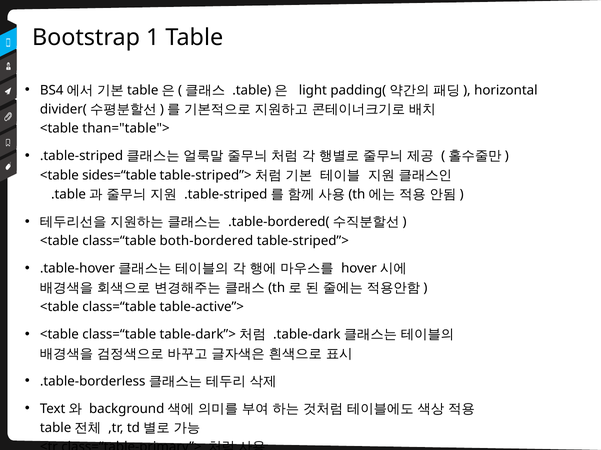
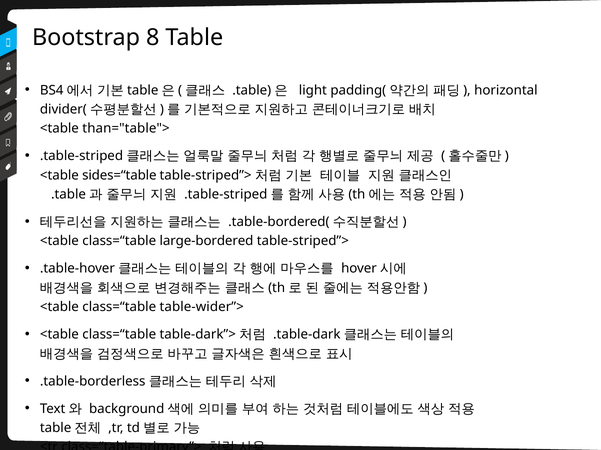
1: 1 -> 8 (153, 37)
both-bordered: both-bordered -> large-bordered (207, 241)
table-active”>: table-active”> -> table-wider”> (202, 307)
